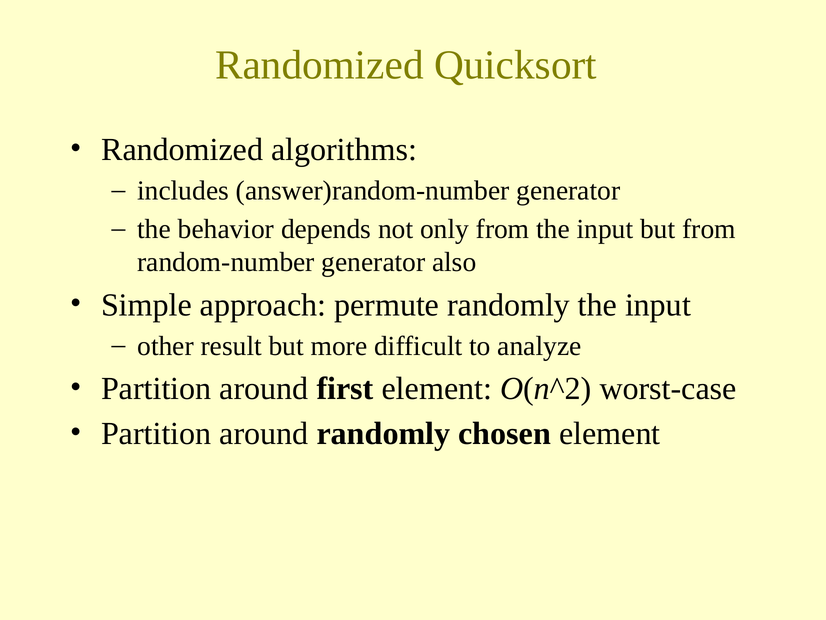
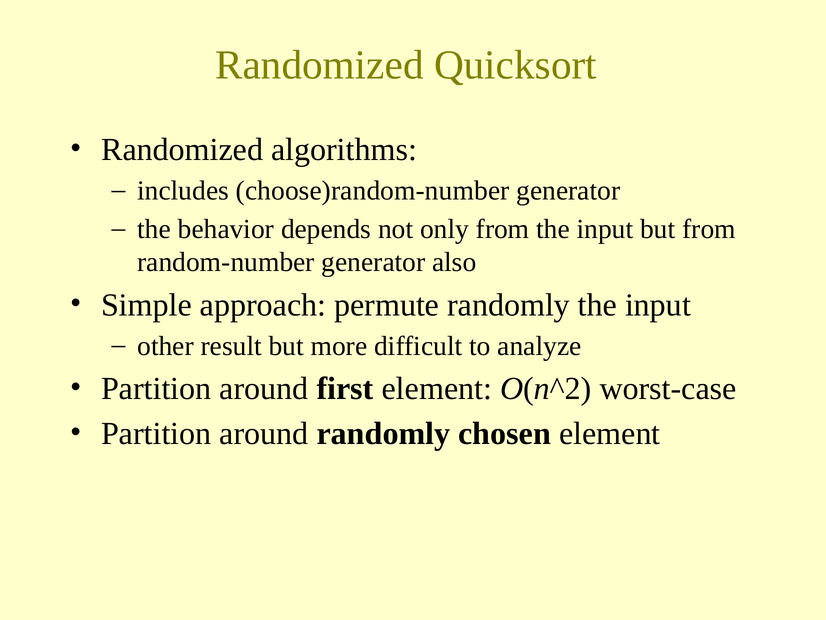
answer)random-number: answer)random-number -> choose)random-number (373, 191)
